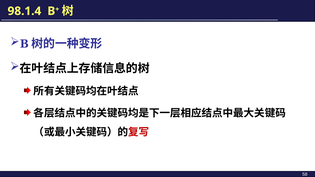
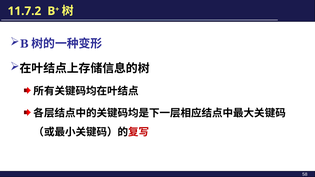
98.1.4: 98.1.4 -> 11.7.2 (24, 11)
